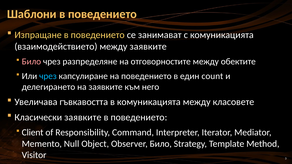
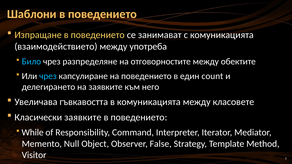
между заявките: заявките -> употреба (148, 47)
Било colour: pink -> light blue (31, 62)
Client: Client -> While (33, 133)
Observer Било: Било -> False (161, 144)
